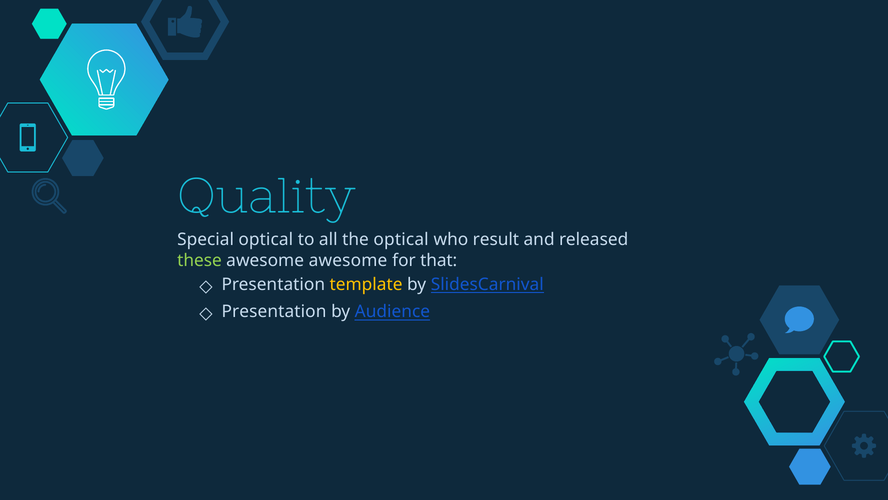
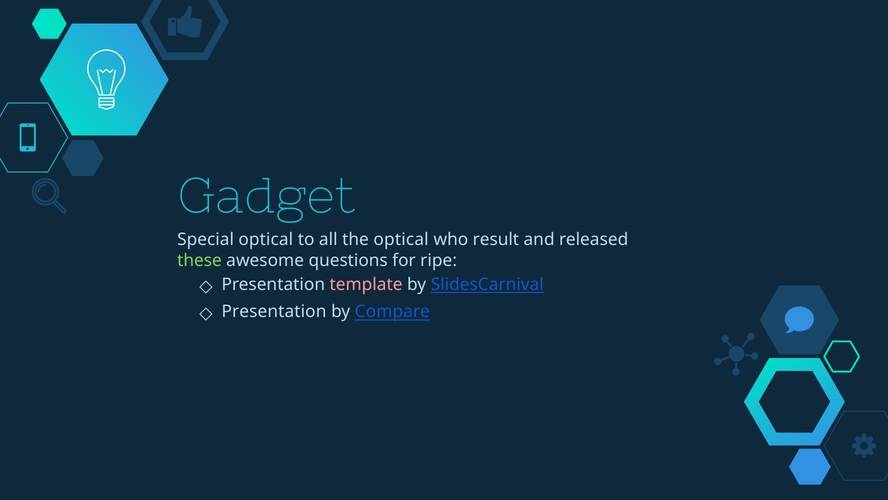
Quality: Quality -> Gadget (266, 196)
awesome awesome: awesome -> questions (348, 260)
that: that -> ripe (439, 260)
template colour: yellow -> pink (366, 284)
Audience: Audience -> Compare (392, 311)
